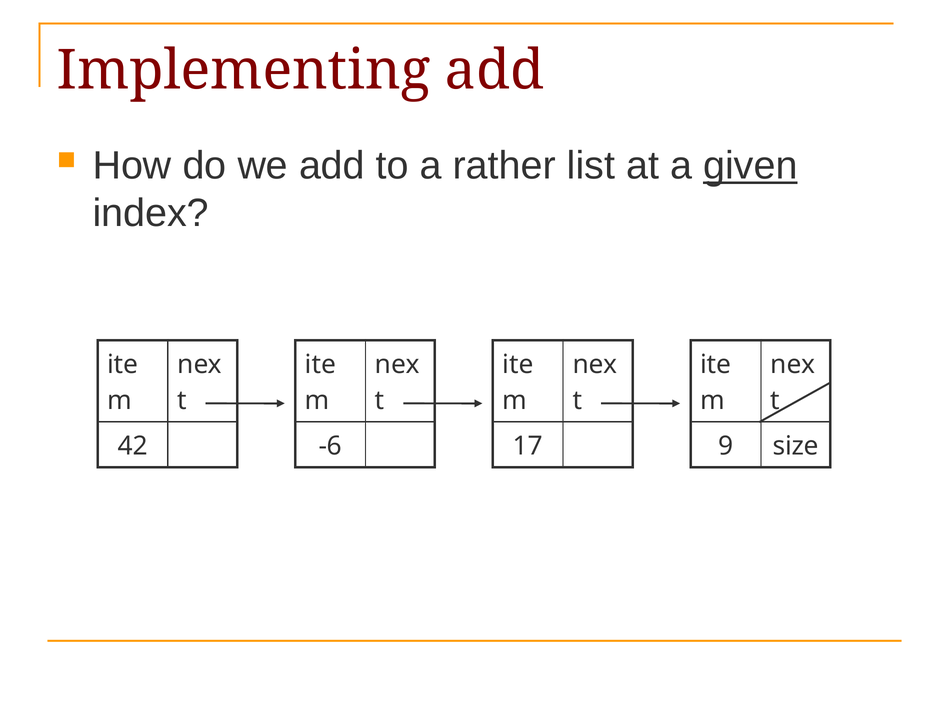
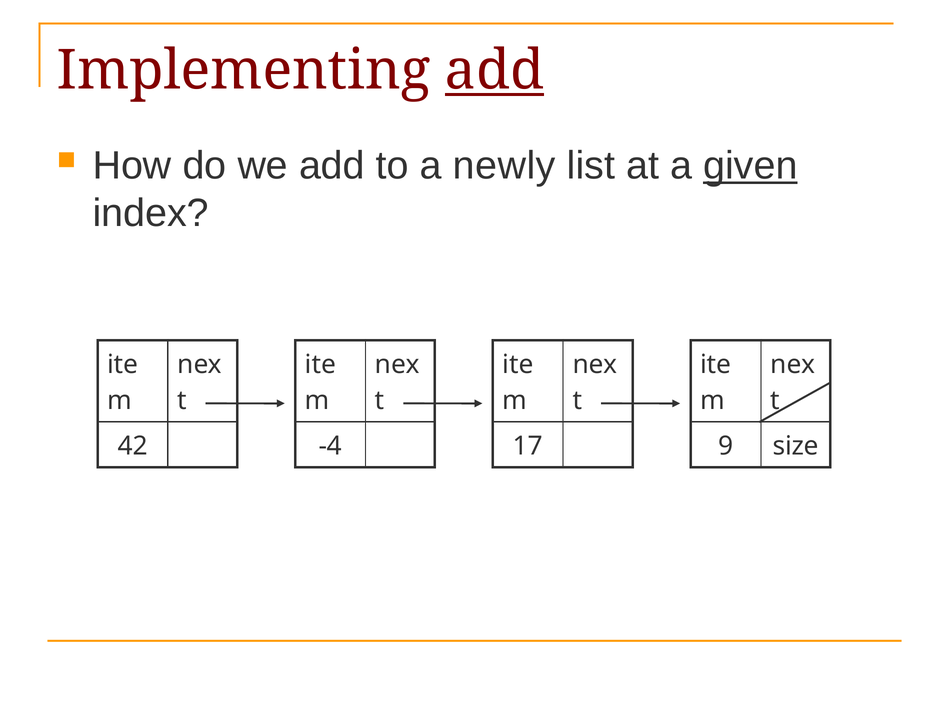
add underline: none -> present (494, 71)
rather: rather -> newly (504, 166)
-6: -6 -> -4 (330, 446)
